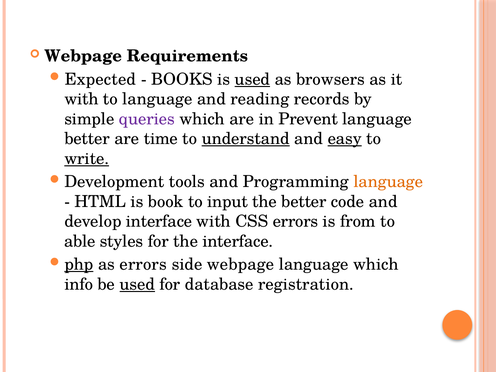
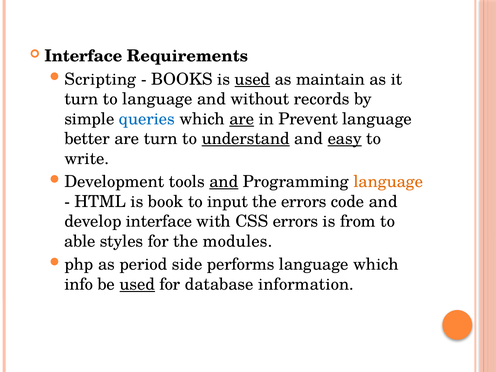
Webpage: Webpage -> Interface (83, 56)
Expected: Expected -> Scripting (100, 79)
browsers: browsers -> maintain (331, 79)
with: with -> turn (81, 99)
reading: reading -> without (260, 99)
queries colour: purple -> blue (147, 119)
are underline: none -> present (242, 119)
are time: time -> turn (161, 139)
write underline: present -> none (87, 159)
and underline: none -> present (224, 182)
the better: better -> errors (304, 202)
the interface: interface -> modules (238, 241)
php underline: present -> none (79, 264)
as errors: errors -> period (143, 264)
side webpage: webpage -> performs (241, 264)
registration: registration -> information (306, 284)
